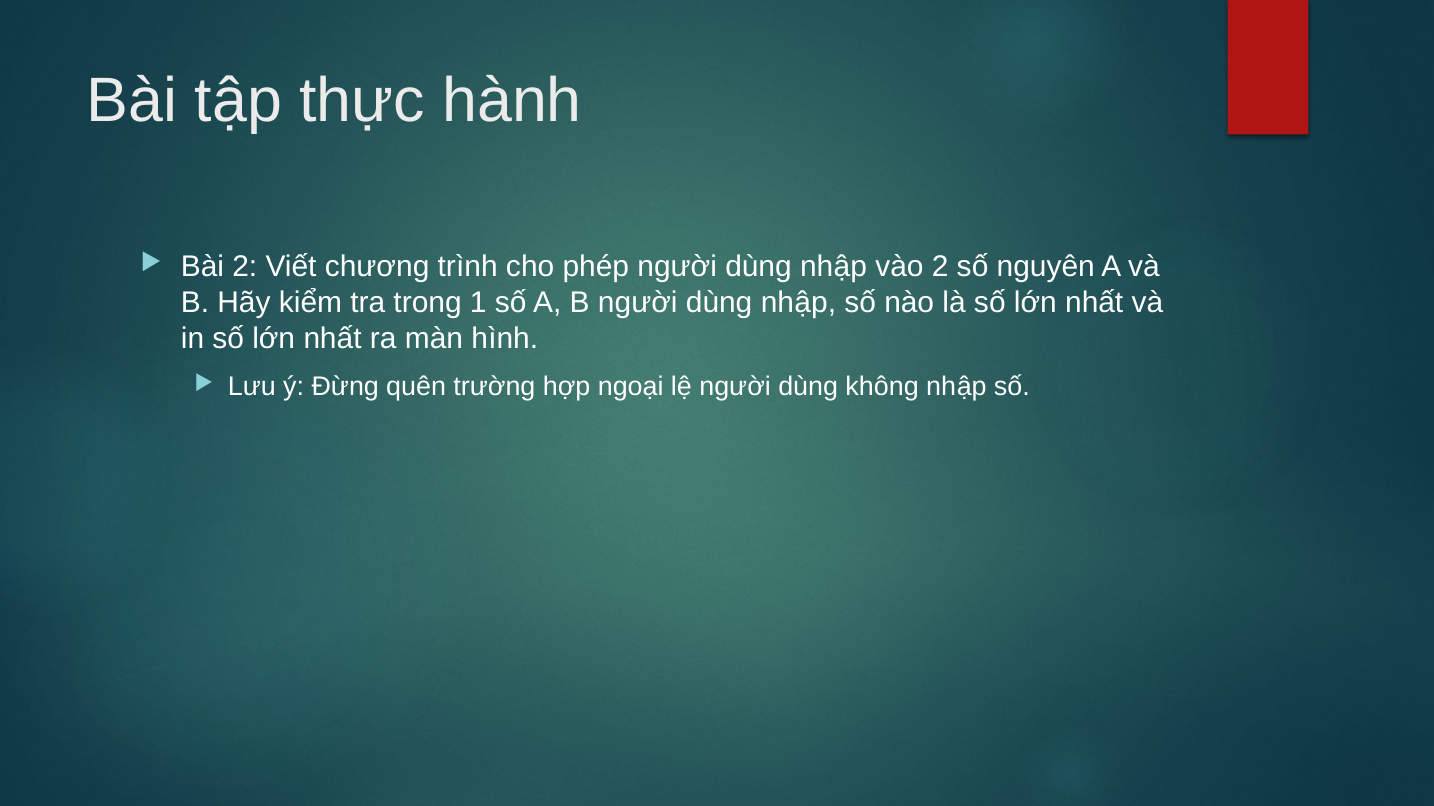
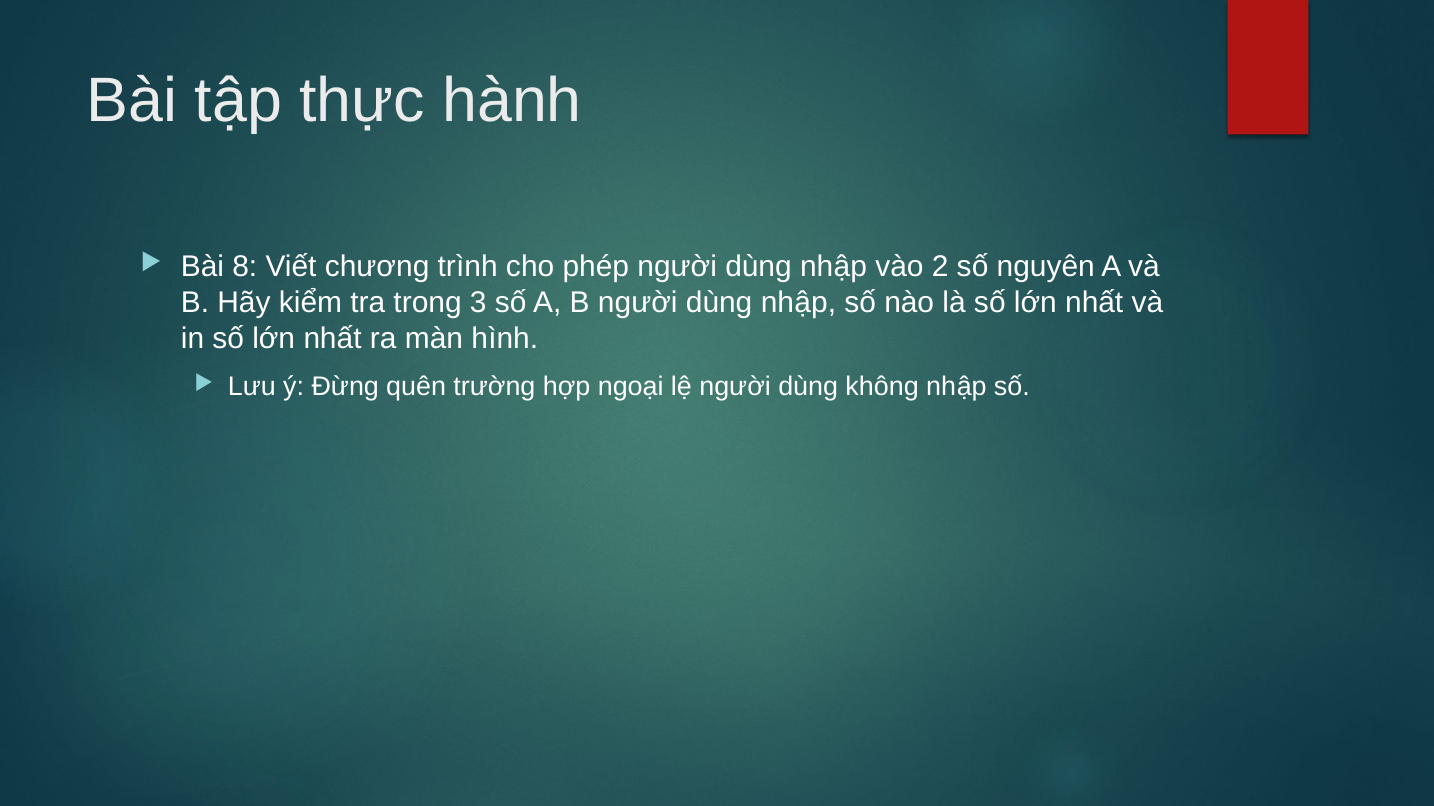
Bài 2: 2 -> 8 (245, 267)
1: 1 -> 3 (478, 303)
